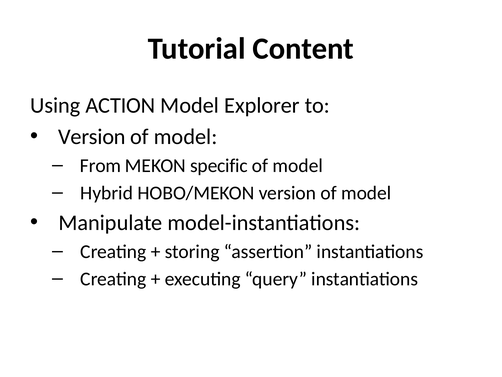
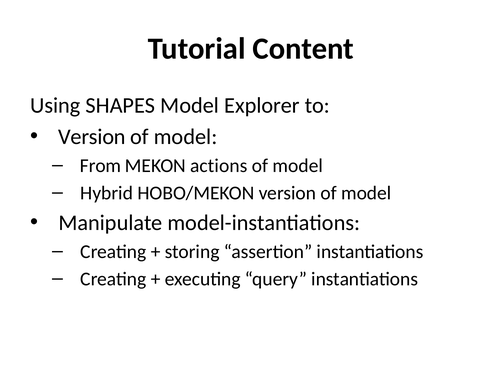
ACTION: ACTION -> SHAPES (120, 105)
specific: specific -> actions (219, 165)
